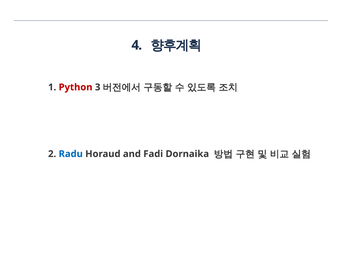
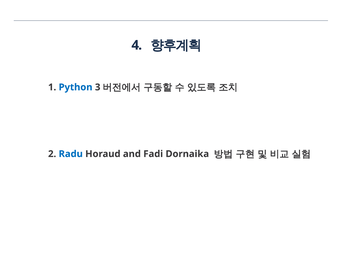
Python colour: red -> blue (76, 87)
